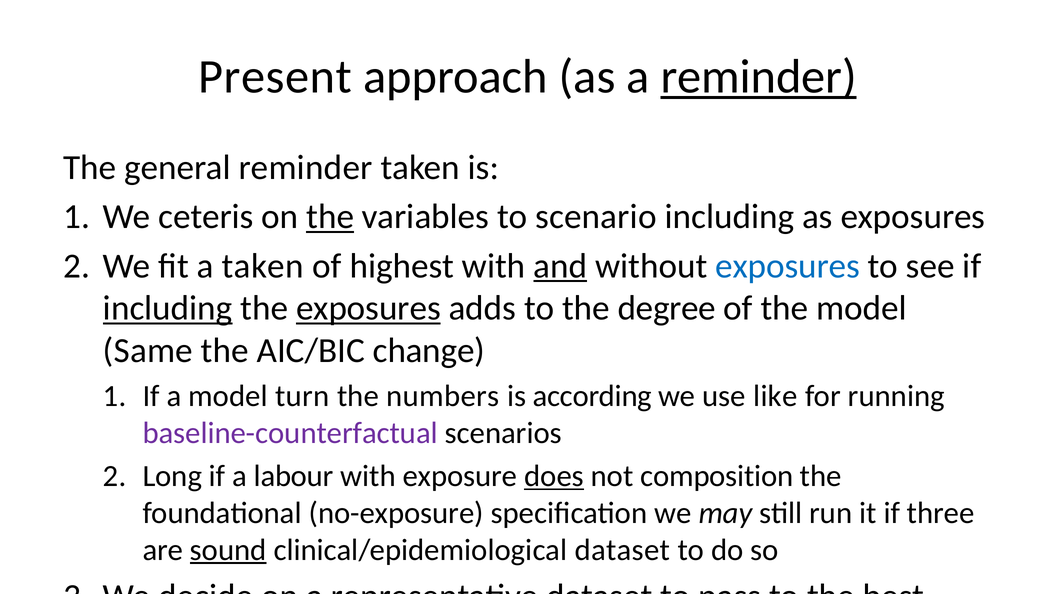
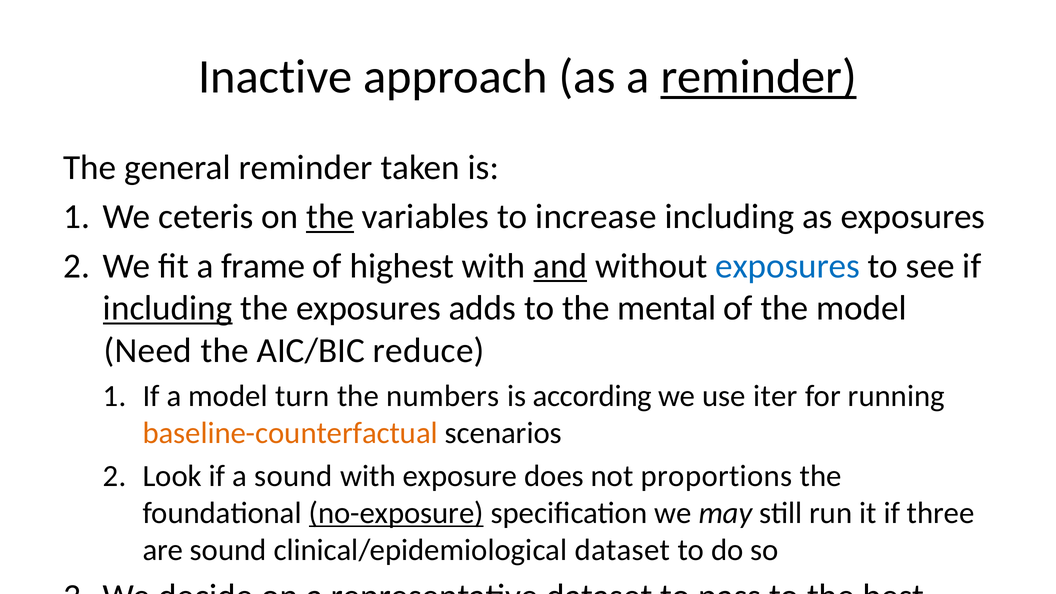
Present: Present -> Inactive (275, 77)
to scenario: scenario -> increase (596, 217)
a taken: taken -> frame (263, 266)
exposures underline: present -> none (368, 308)
degree: degree -> mental (667, 308)
Same: Same -> Need (148, 350)
change: change -> reduce (429, 350)
like: like -> iter (775, 396)
baseline-counterfactual colour: purple -> orange (290, 433)
Long: Long -> Look (172, 476)
a labour: labour -> sound (293, 476)
does underline: present -> none (554, 476)
not composition: composition -> proportions (717, 476)
no-exposure underline: none -> present (396, 513)
sound underline: present -> none (228, 550)
